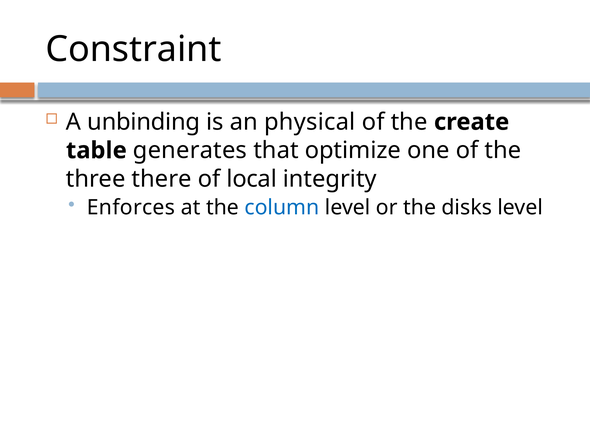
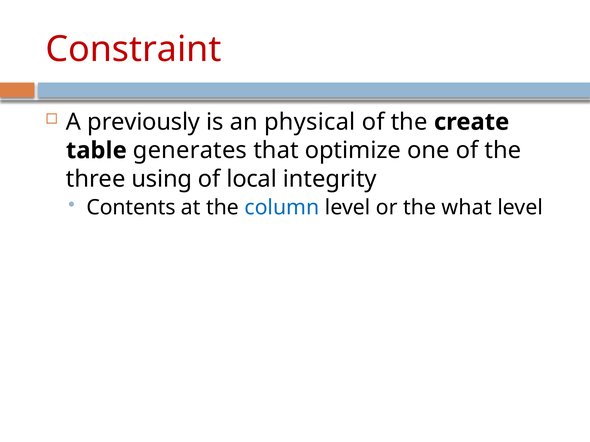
Constraint colour: black -> red (133, 49)
unbinding: unbinding -> previously (144, 122)
there: there -> using (162, 179)
Enforces: Enforces -> Contents (131, 208)
disks: disks -> what (467, 208)
